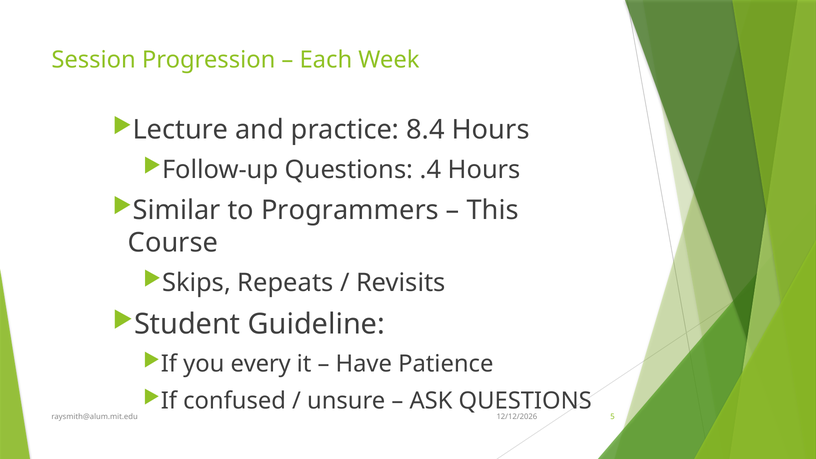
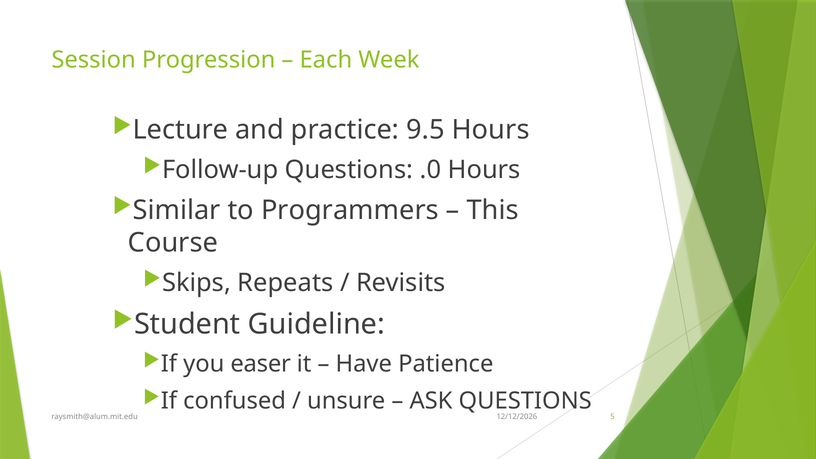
8.4: 8.4 -> 9.5 (426, 130)
.4: .4 -> .0 (430, 170)
every: every -> easer (261, 364)
